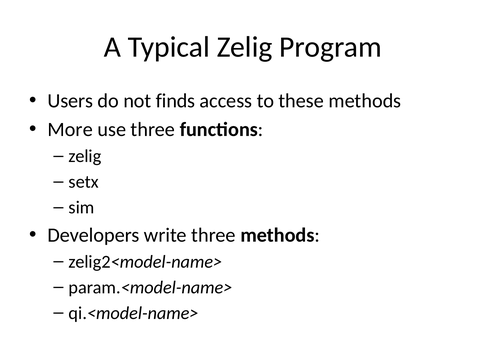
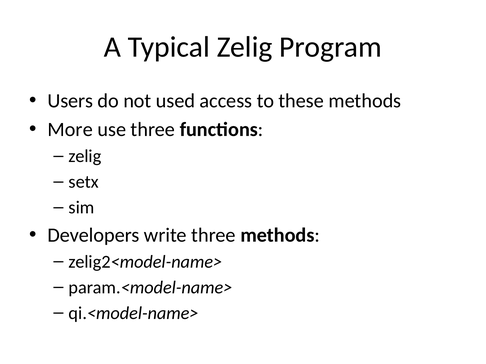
finds: finds -> used (176, 101)
